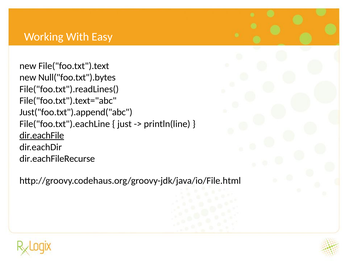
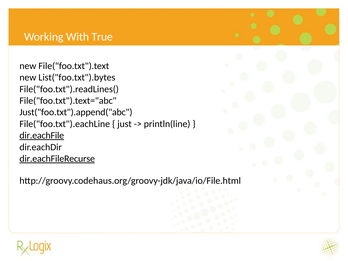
Easy: Easy -> True (102, 37)
Null("foo.txt").bytes: Null("foo.txt").bytes -> List("foo.txt").bytes (77, 77)
dir.eachFileRecurse underline: none -> present (57, 159)
